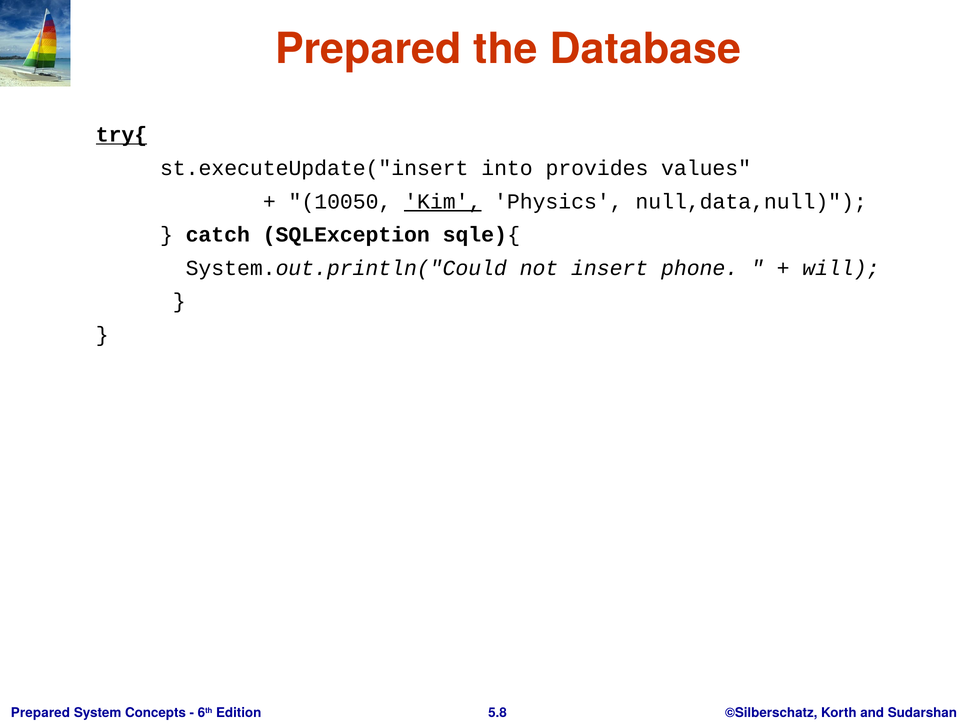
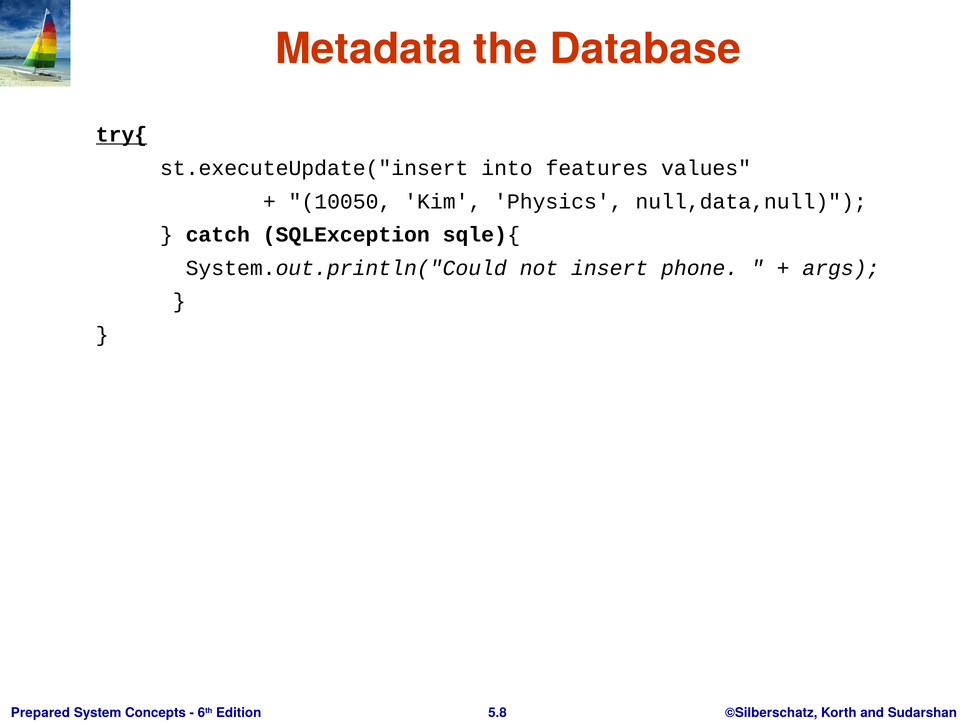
Prepared: Prepared -> Metadata (368, 49)
provides: provides -> features (597, 168)
Kim underline: present -> none (443, 202)
will: will -> args (841, 268)
